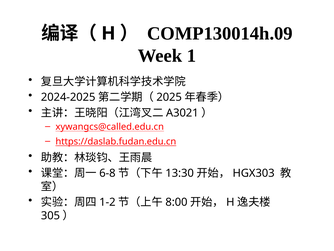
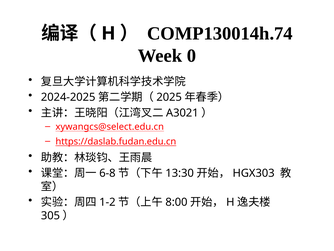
COMP130014h.09: COMP130014h.09 -> COMP130014h.74 (220, 33)
1: 1 -> 0 (191, 56)
xywangcs@called.edu.cn: xywangcs@called.edu.cn -> xywangcs@select.edu.cn (110, 127)
